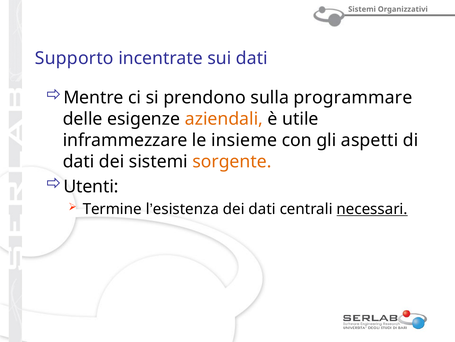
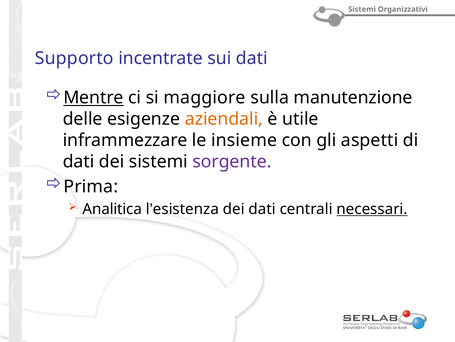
Mentre underline: none -> present (93, 98)
prendono: prendono -> maggiore (205, 98)
programmare: programmare -> manutenzione (353, 98)
sorgente colour: orange -> purple (232, 161)
Utenti: Utenti -> Prima (91, 186)
Termine: Termine -> Analitica (112, 209)
